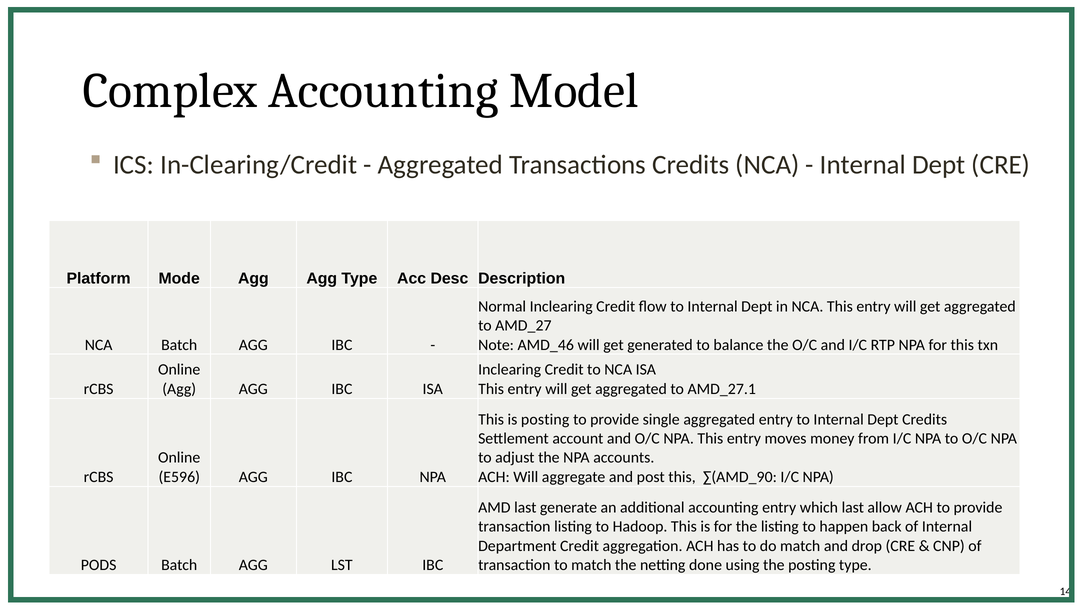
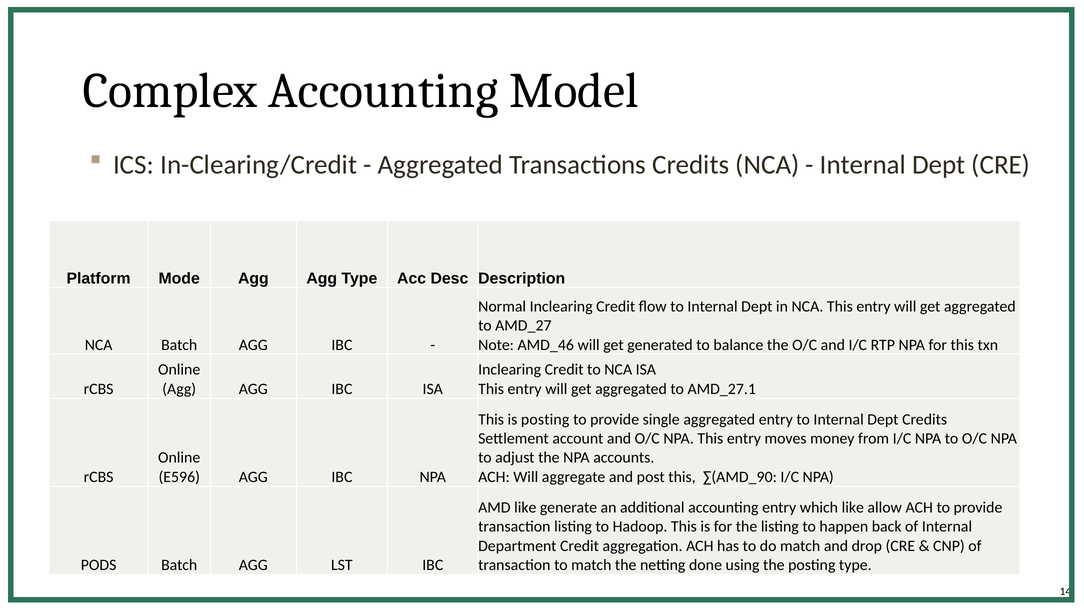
AMD last: last -> like (525, 507)
which last: last -> like (853, 507)
